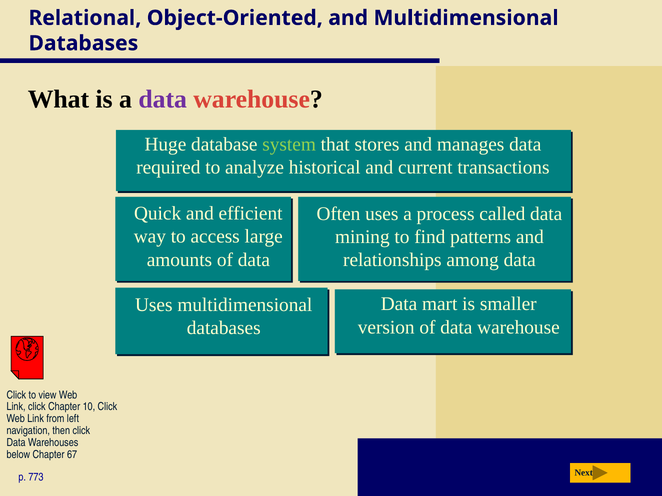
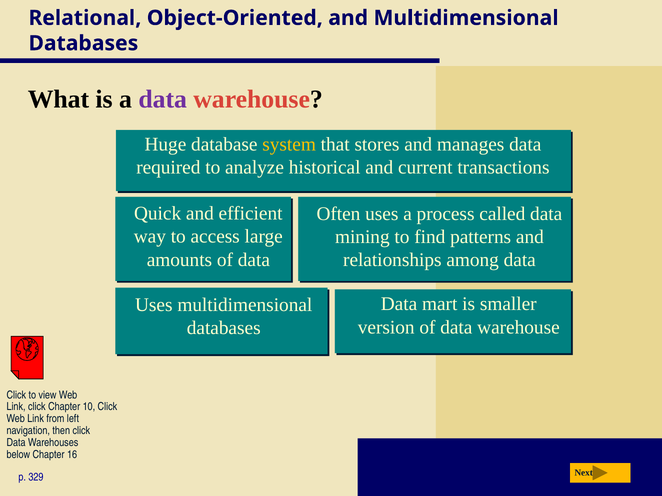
system colour: light green -> yellow (289, 144)
67: 67 -> 16 (72, 455)
773: 773 -> 329 (36, 478)
